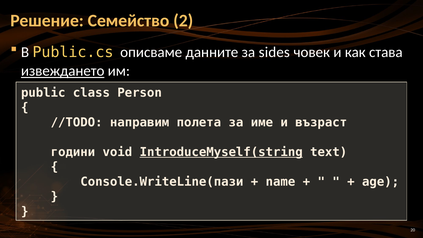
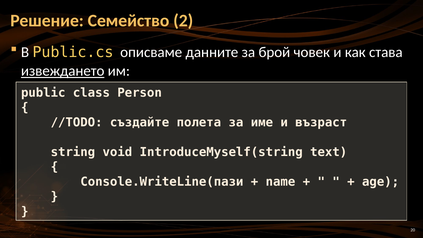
sides: sides -> брой (274, 52)
направим: направим -> създайте (140, 122)
години: години -> string (73, 152)
IntroduceMyself(string underline: present -> none (221, 152)
